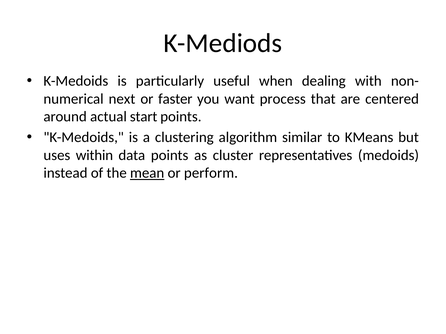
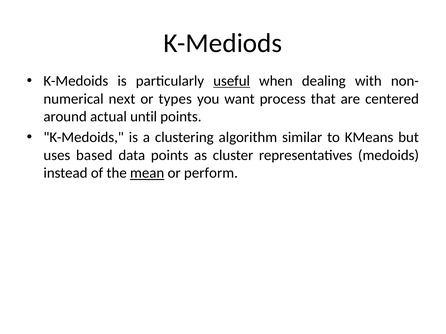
useful underline: none -> present (232, 81)
faster: faster -> types (175, 99)
start: start -> until (144, 117)
within: within -> based (94, 155)
